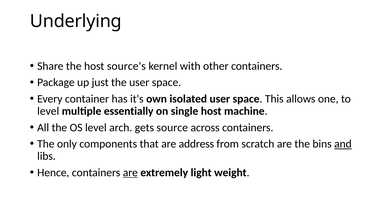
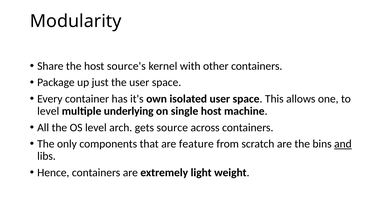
Underlying: Underlying -> Modularity (76, 21)
essentially: essentially -> underlying (129, 111)
address: address -> feature (196, 144)
are underline: present -> none (130, 173)
